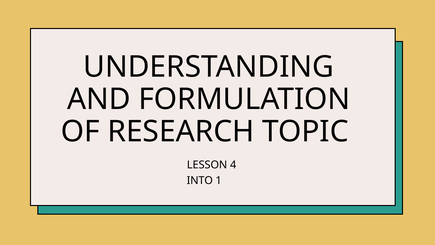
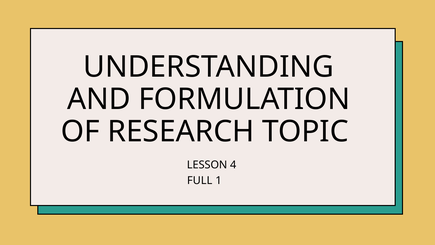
INTO: INTO -> FULL (200, 180)
